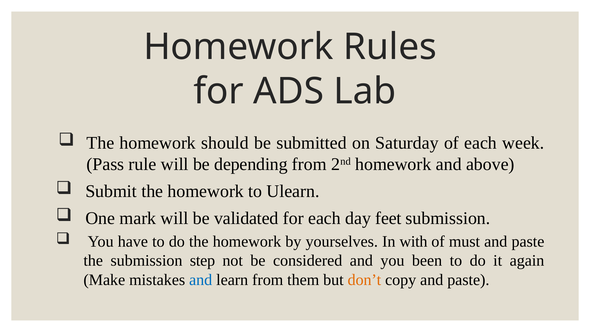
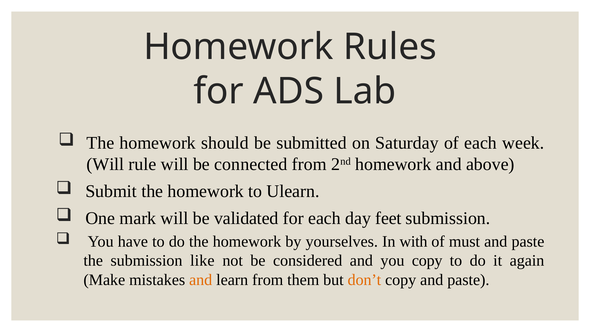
Pass: Pass -> Will (105, 164)
depending: depending -> connected (251, 164)
step: step -> like (202, 261)
you been: been -> copy (427, 261)
and colour: blue -> orange (201, 280)
